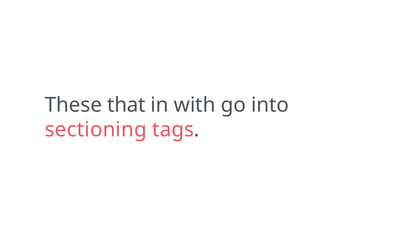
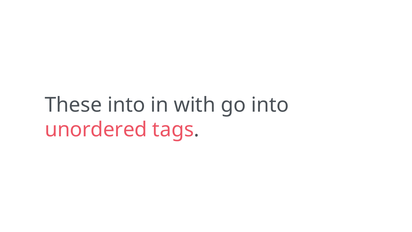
These that: that -> into (126, 105)
sectioning: sectioning -> unordered (96, 130)
